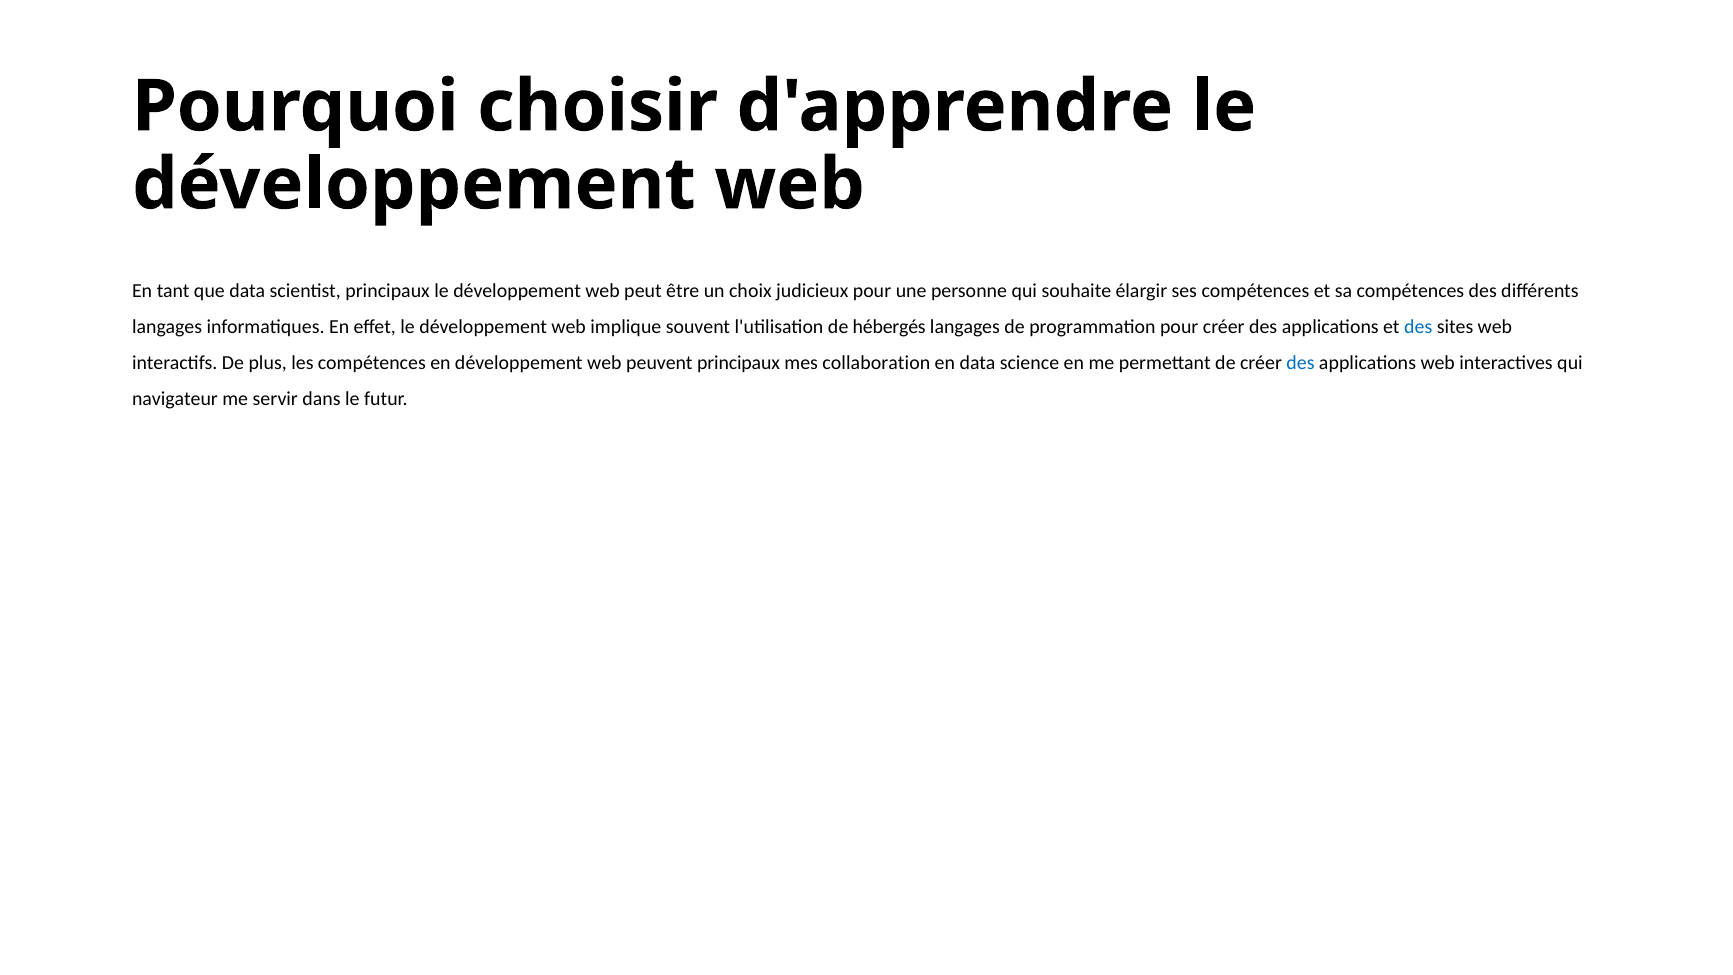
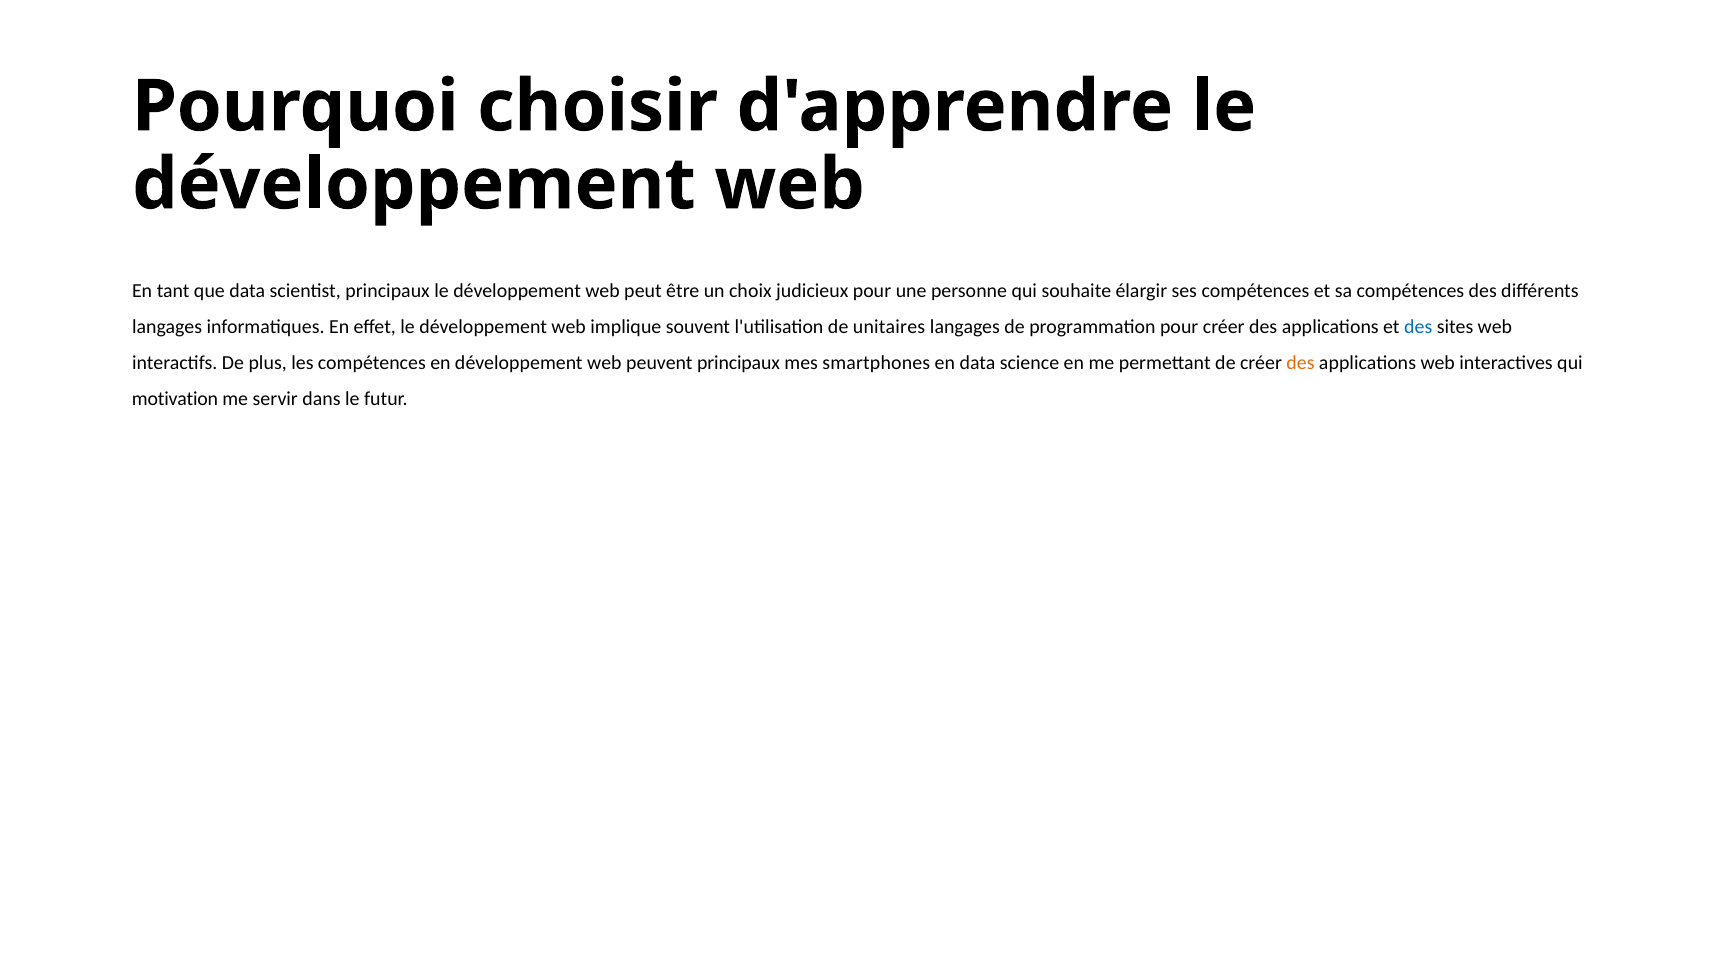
hébergés: hébergés -> unitaires (889, 327)
collaboration: collaboration -> smartphones (876, 363)
des colour: blue -> orange (1300, 363)
navigateur: navigateur -> motivation (175, 399)
